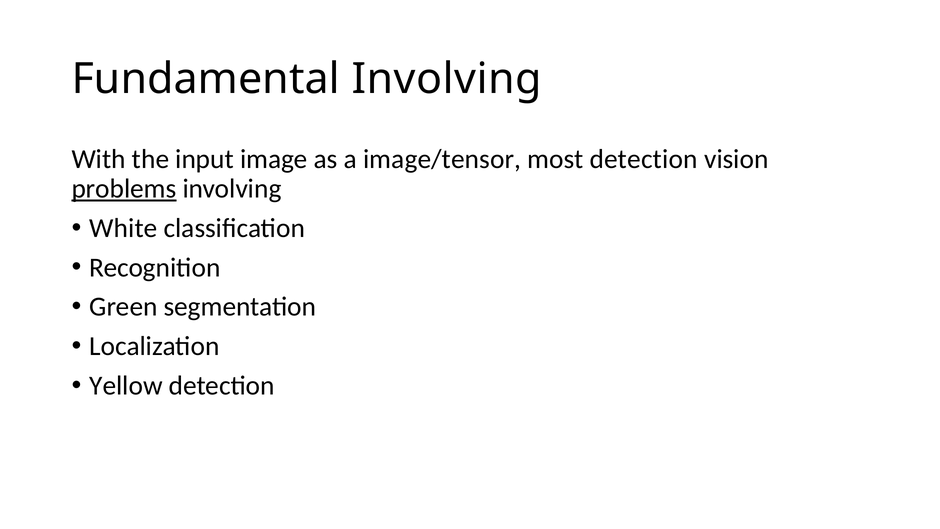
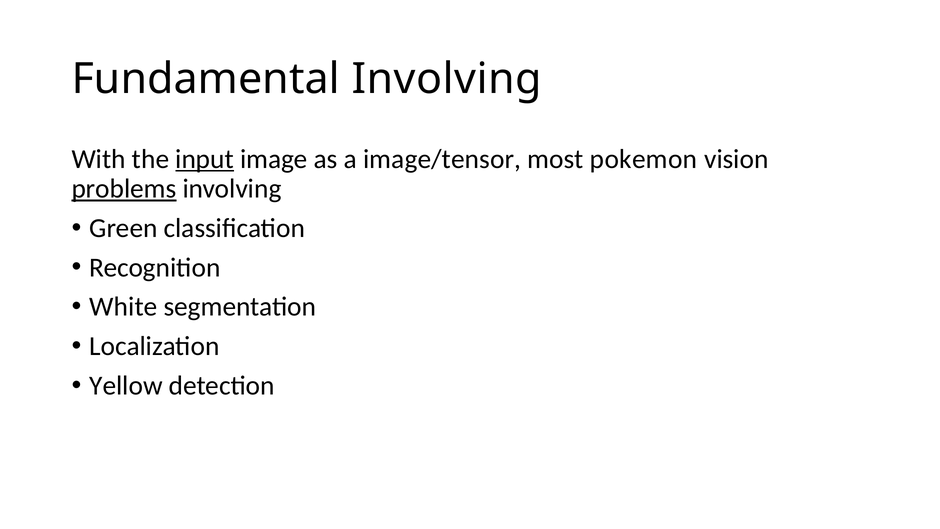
input underline: none -> present (205, 159)
most detection: detection -> pokemon (644, 159)
White: White -> Green (123, 228)
Green: Green -> White (123, 307)
